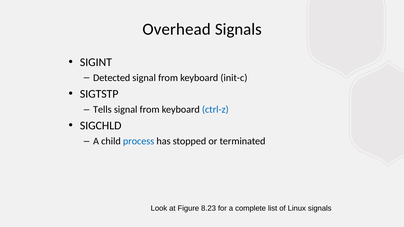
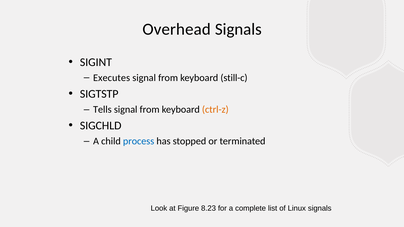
Detected: Detected -> Executes (112, 78)
init-c: init-c -> still-c (234, 78)
ctrl-z colour: blue -> orange (215, 110)
